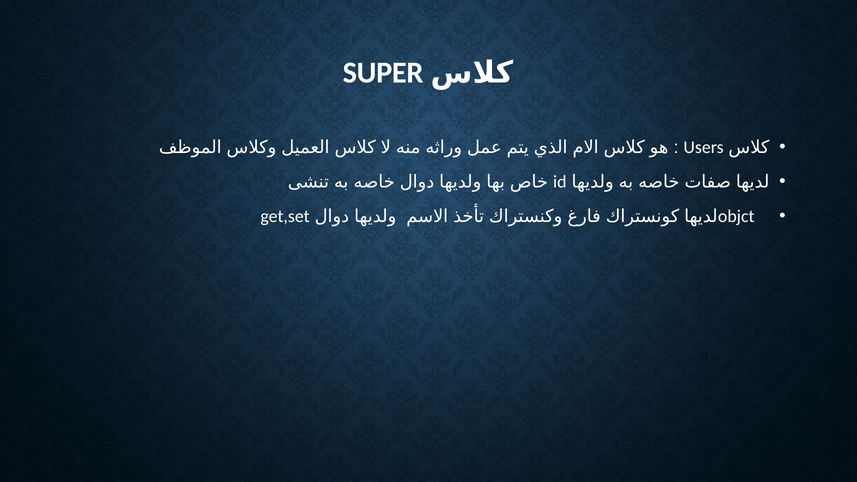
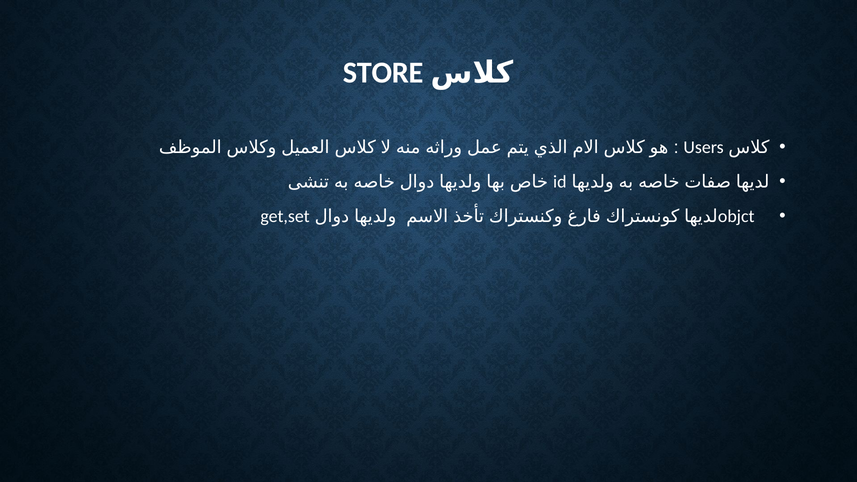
SUPER: SUPER -> STORE (383, 73)
